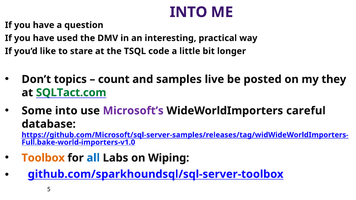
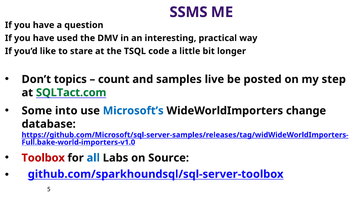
INTO: INTO -> SSMS (188, 12)
they: they -> step (334, 79)
Microsoft’s colour: purple -> blue (133, 111)
careful: careful -> change (306, 111)
Toolbox colour: orange -> red (43, 158)
Wiping: Wiping -> Source (169, 158)
